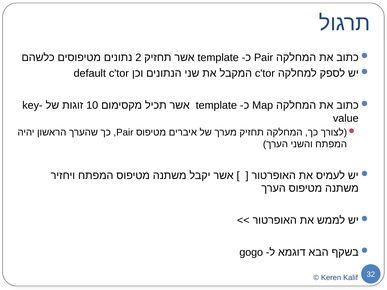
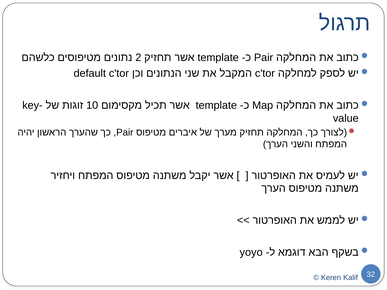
gogo: gogo -> yoyo (251, 253)
